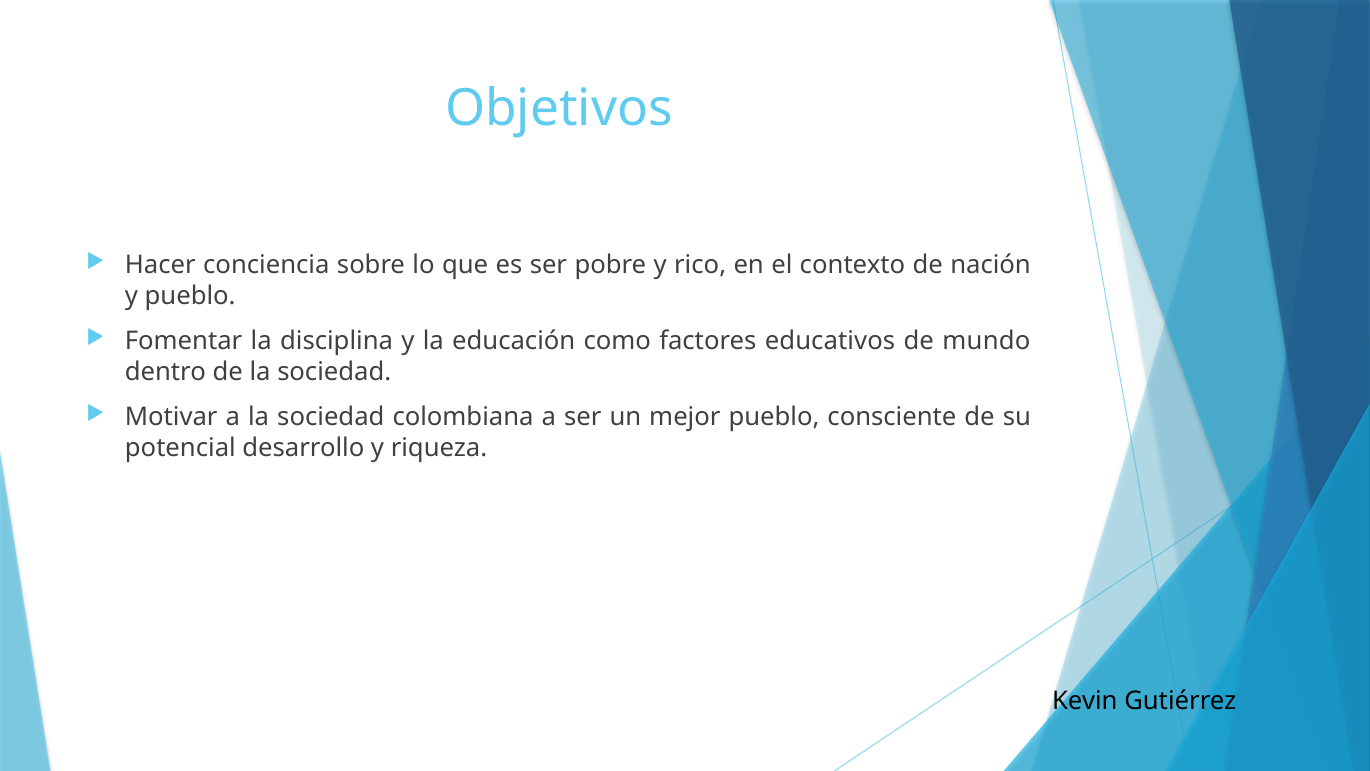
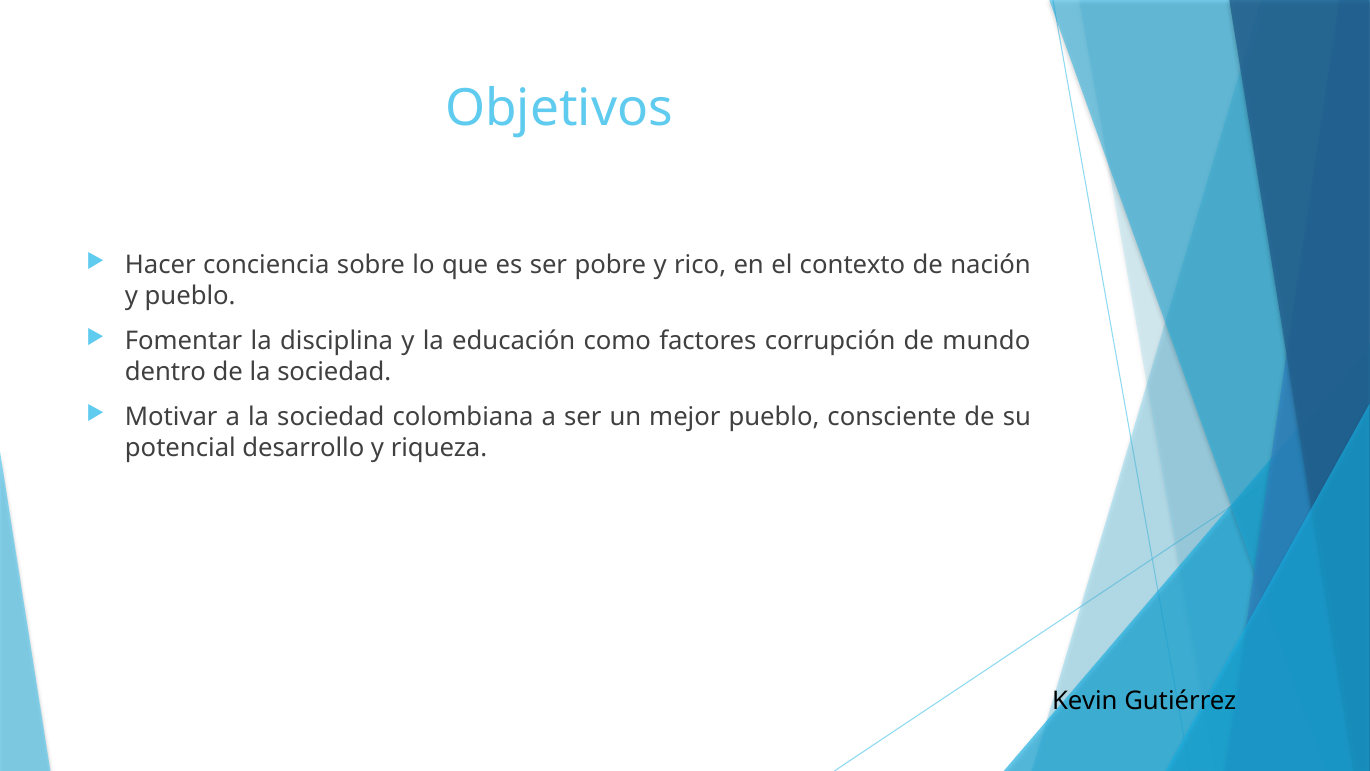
educativos: educativos -> corrupción (830, 341)
